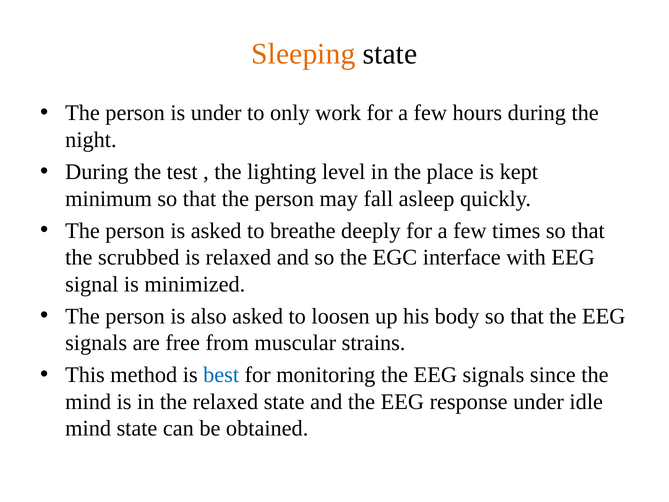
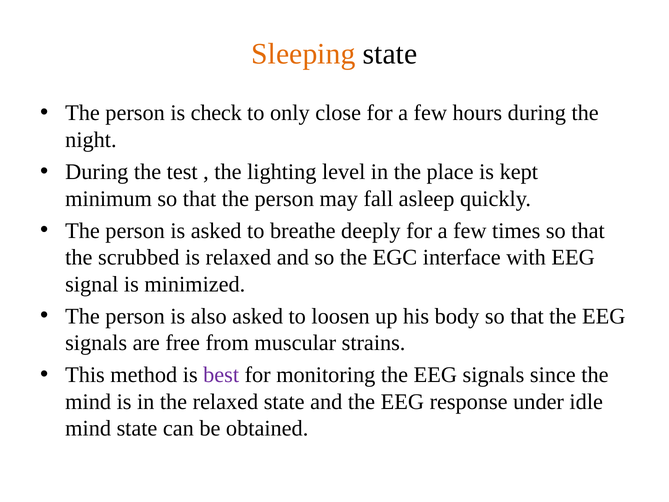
is under: under -> check (216, 113)
work: work -> close (338, 113)
best colour: blue -> purple (221, 375)
